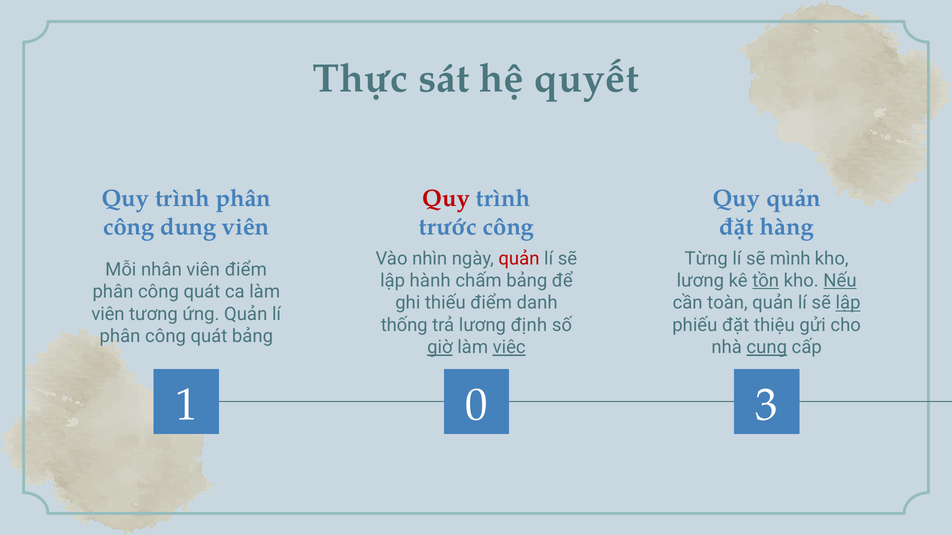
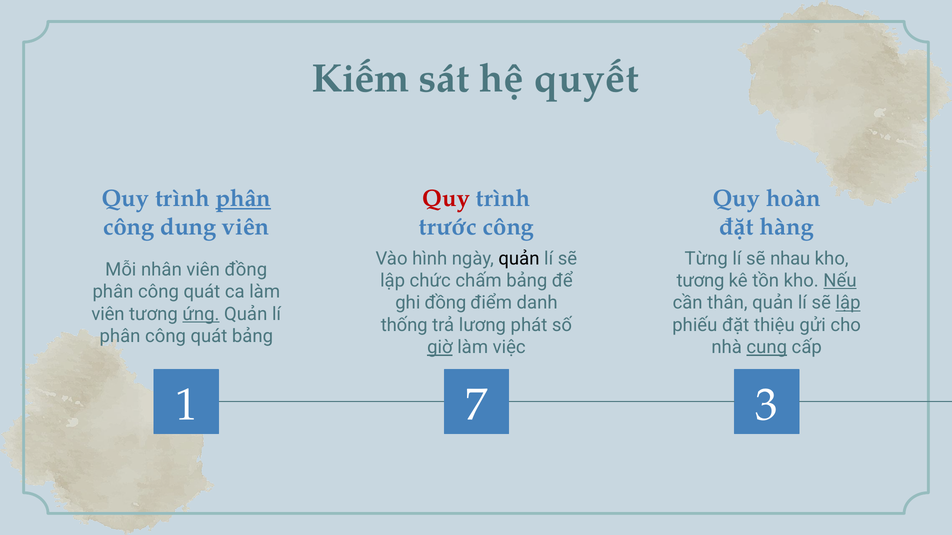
Thực: Thực -> Kiếm (361, 79)
phân underline: none -> present (243, 199)
Quy quản: quản -> hoàn (793, 199)
nhìn: nhìn -> hình (430, 259)
quản colour: red -> black (519, 259)
mình: mình -> nhau (790, 259)
viên điểm: điểm -> đồng (246, 270)
hành: hành -> chức (430, 281)
lương: lương -> tương (700, 281)
tồn underline: present -> none (766, 281)
ghi thiếu: thiếu -> đồng (445, 303)
toàn: toàn -> thân (727, 303)
ứng underline: none -> present (201, 314)
định: định -> phát (529, 325)
việc underline: present -> none (509, 348)
0: 0 -> 7 (477, 405)
